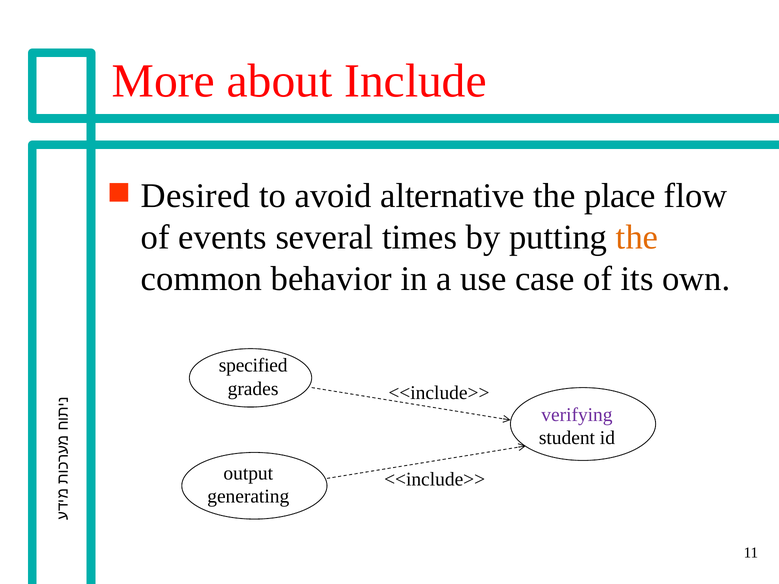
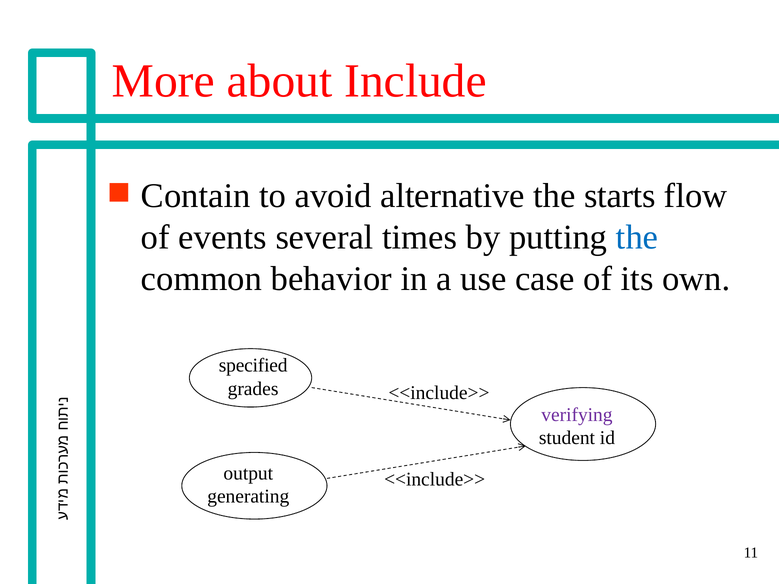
Desired: Desired -> Contain (196, 196)
place: place -> starts (620, 196)
the colour: orange -> blue (637, 237)
